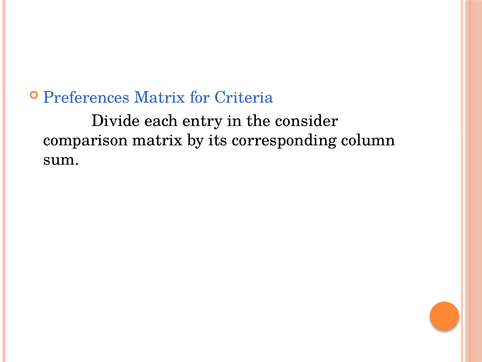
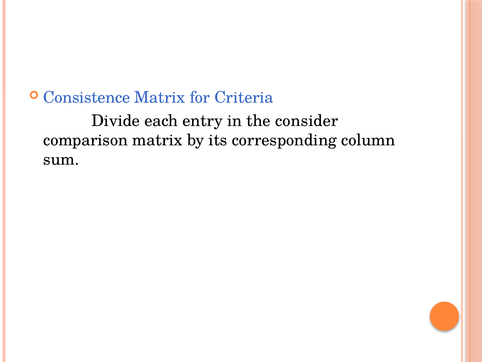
Preferences: Preferences -> Consistence (87, 98)
